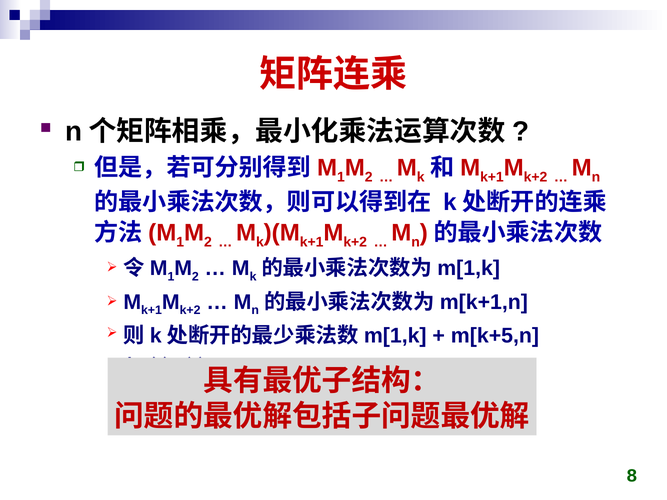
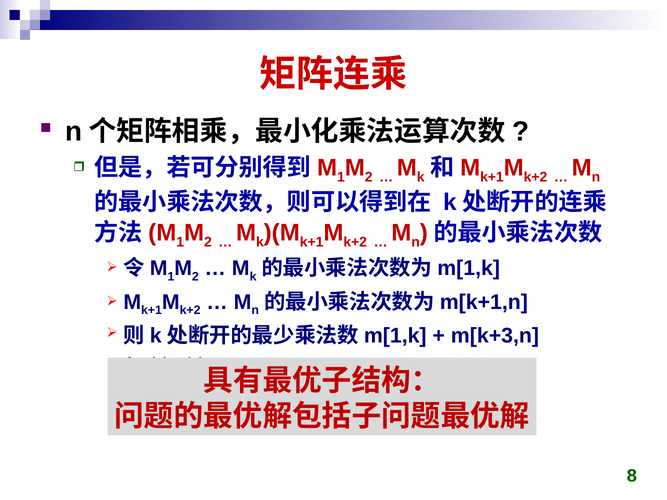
m[k+5,n: m[k+5,n -> m[k+3,n (495, 336)
